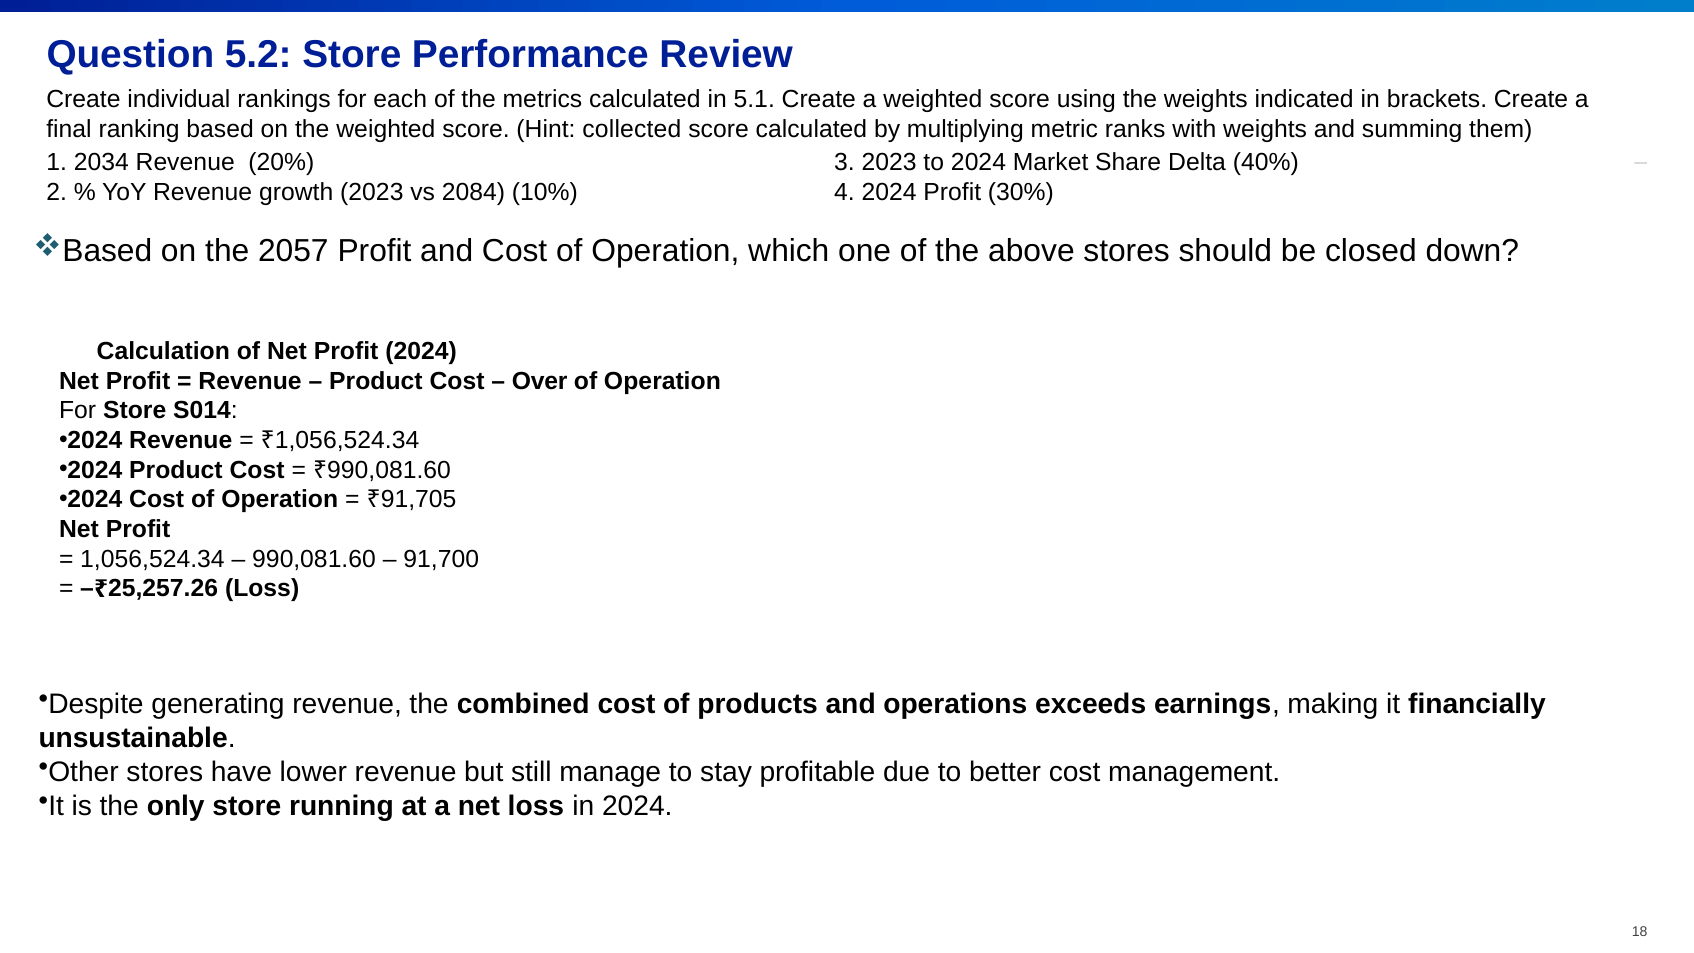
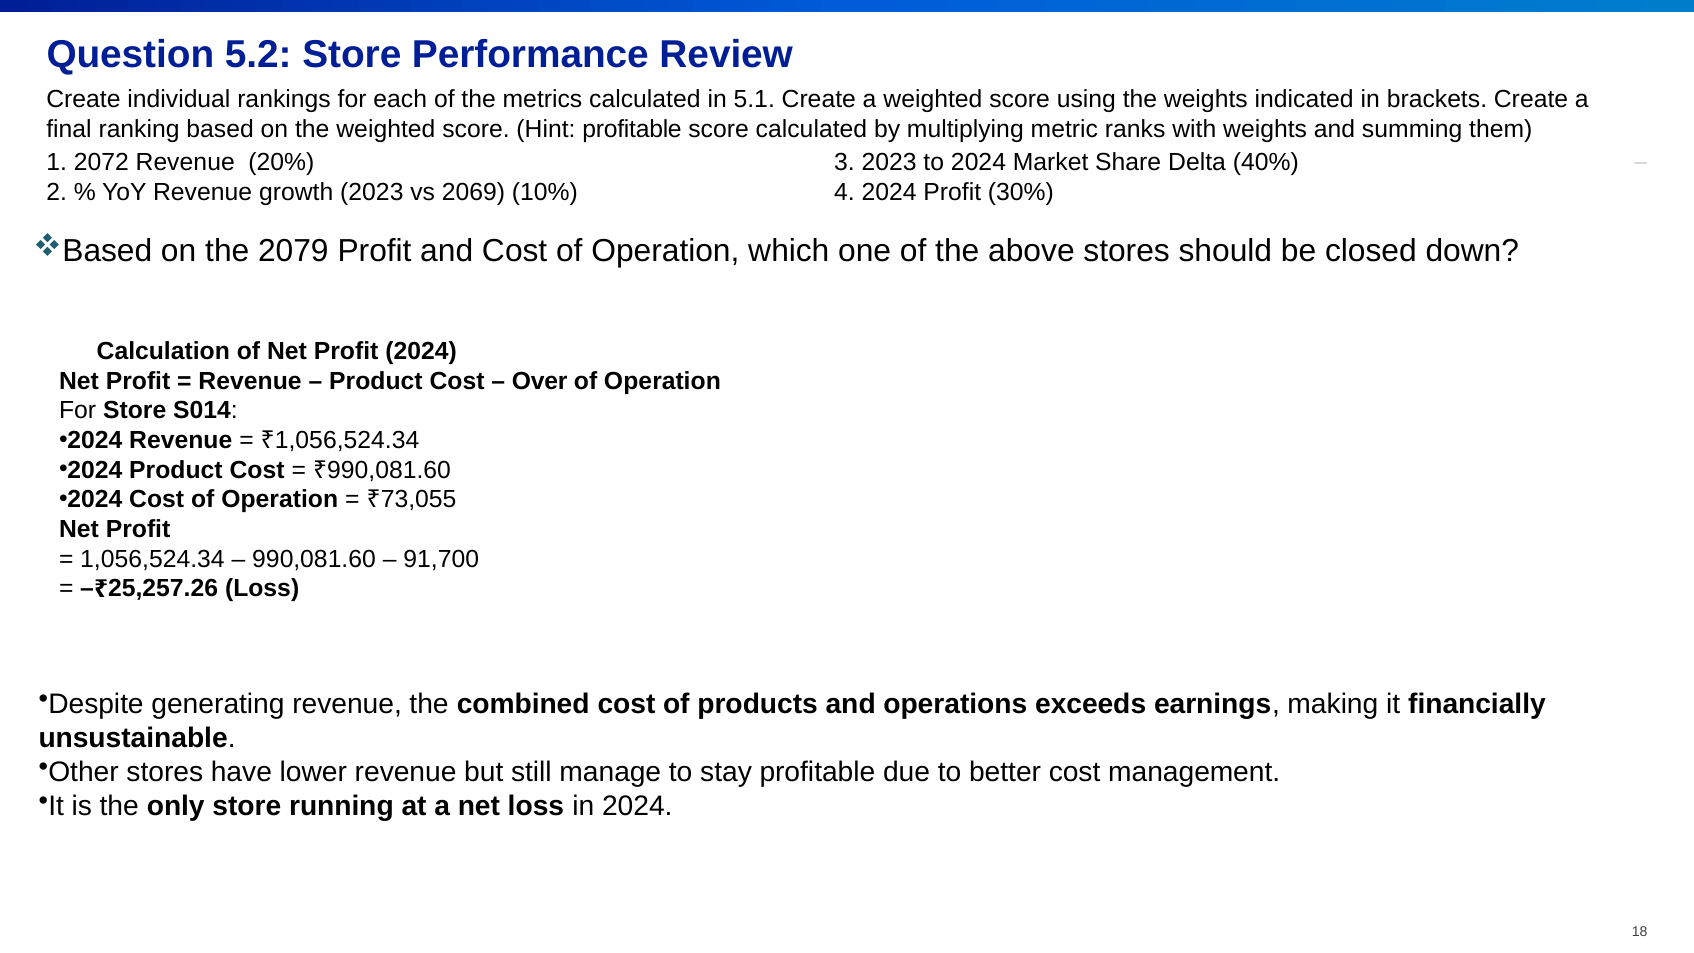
Hint collected: collected -> profitable (632, 129)
2034: 2034 -> 2072 (101, 163)
2084: 2084 -> 2069 (474, 192)
2057: 2057 -> 2079 (293, 251)
91,705: 91,705 -> 73,055 (419, 500)
